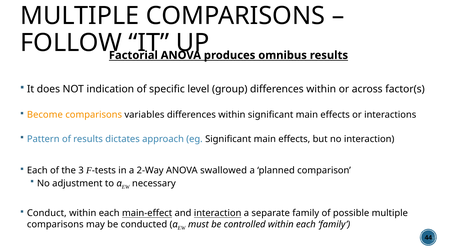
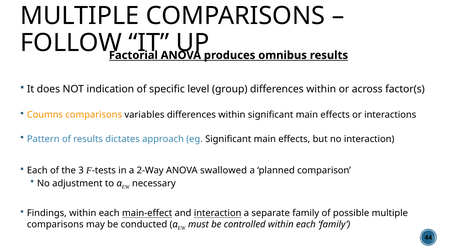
Become: Become -> Coumns (45, 115)
Conduct: Conduct -> Findings (47, 214)
